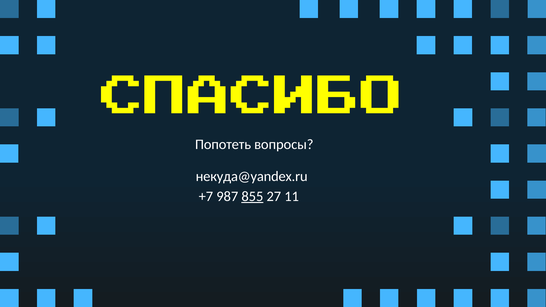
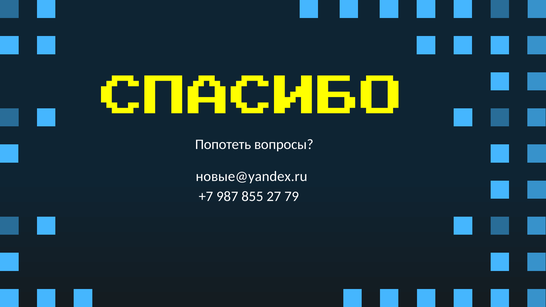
некуда@yandex.ru: некуда@yandex.ru -> новые@yandex.ru (251, 177)
855 underline: present -> none (252, 196)
11: 11 -> 79 (292, 196)
